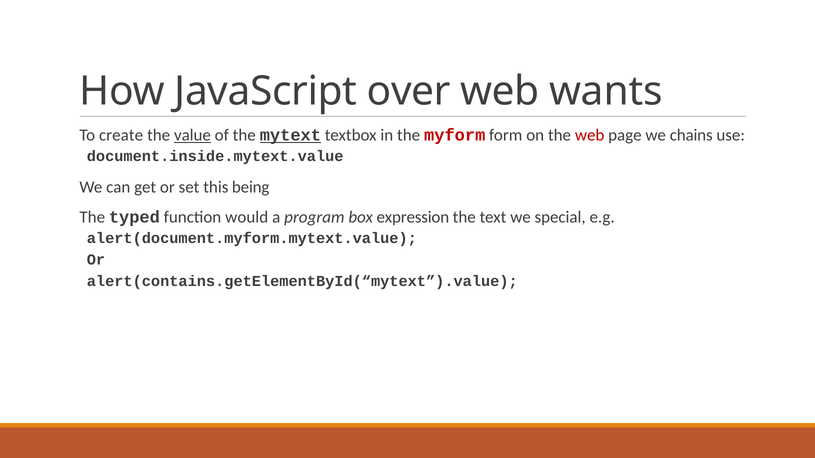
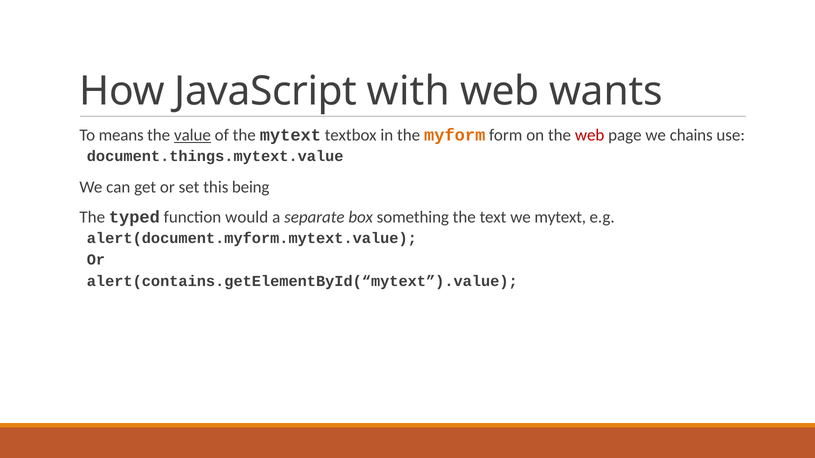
over: over -> with (408, 91)
create: create -> means (121, 136)
mytext underline: present -> none (290, 136)
myform colour: red -> orange (455, 136)
document.inside.mytext.value: document.inside.mytext.value -> document.things.mytext.value (215, 156)
program: program -> separate (314, 218)
expression: expression -> something (413, 218)
we special: special -> mytext (560, 218)
